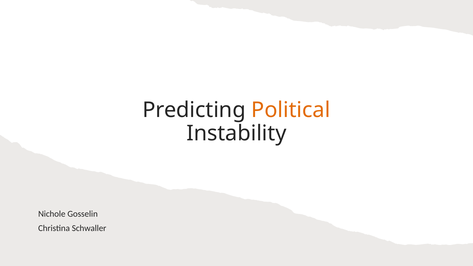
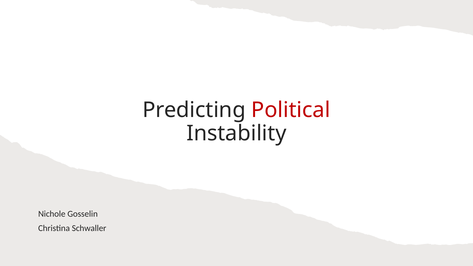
Political colour: orange -> red (291, 110)
